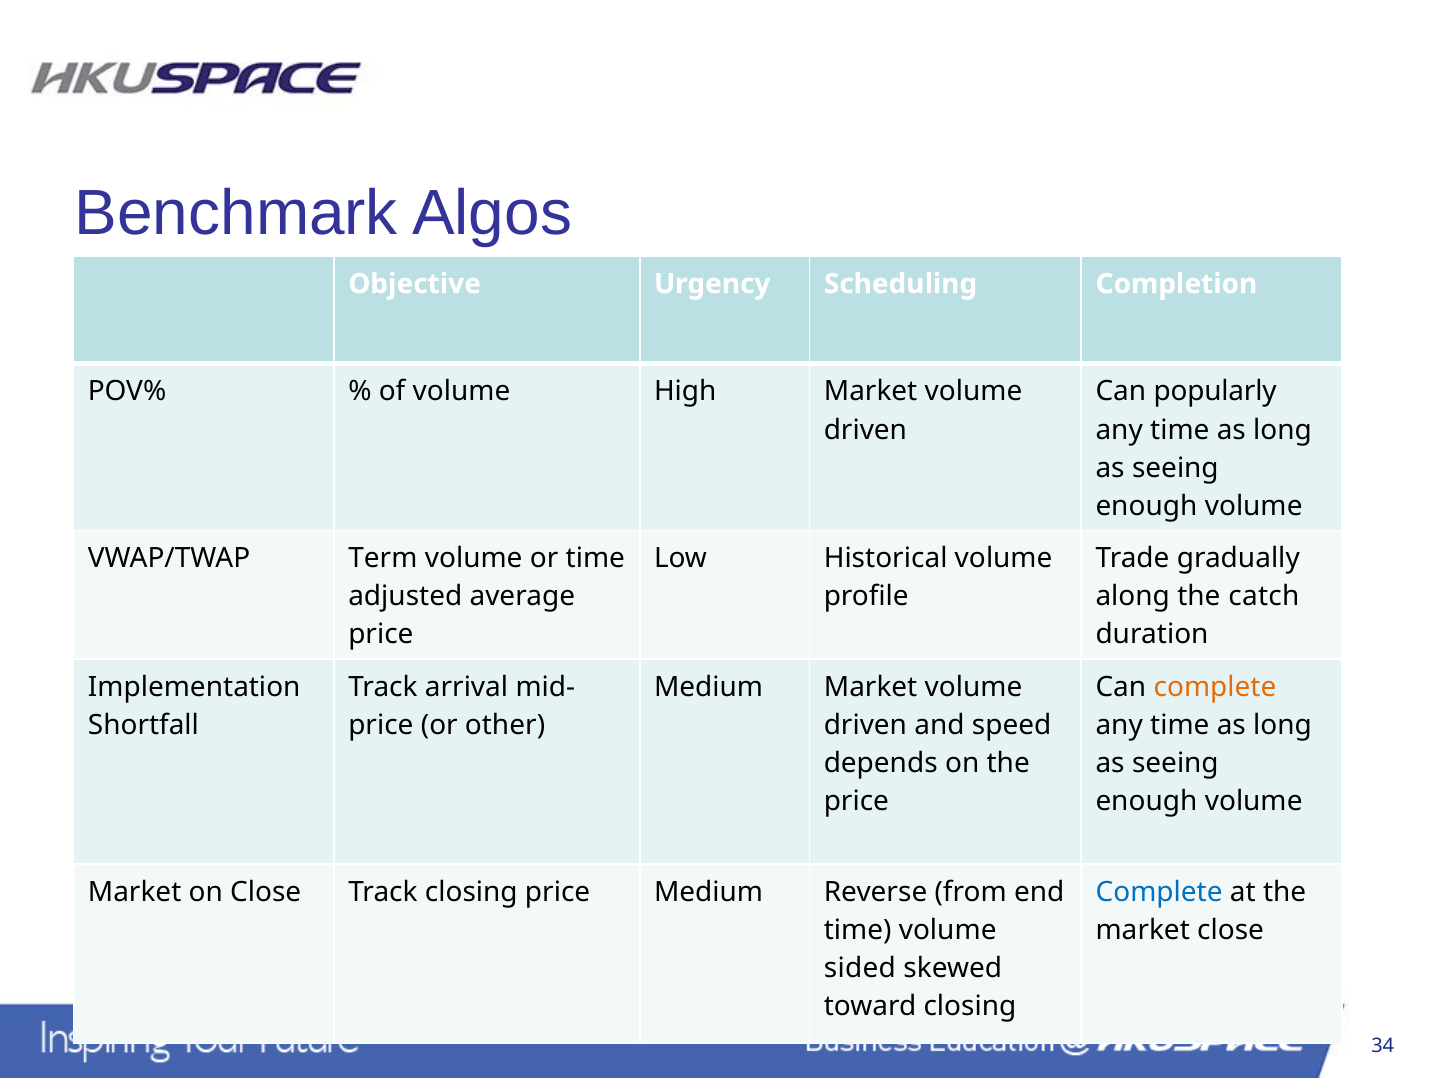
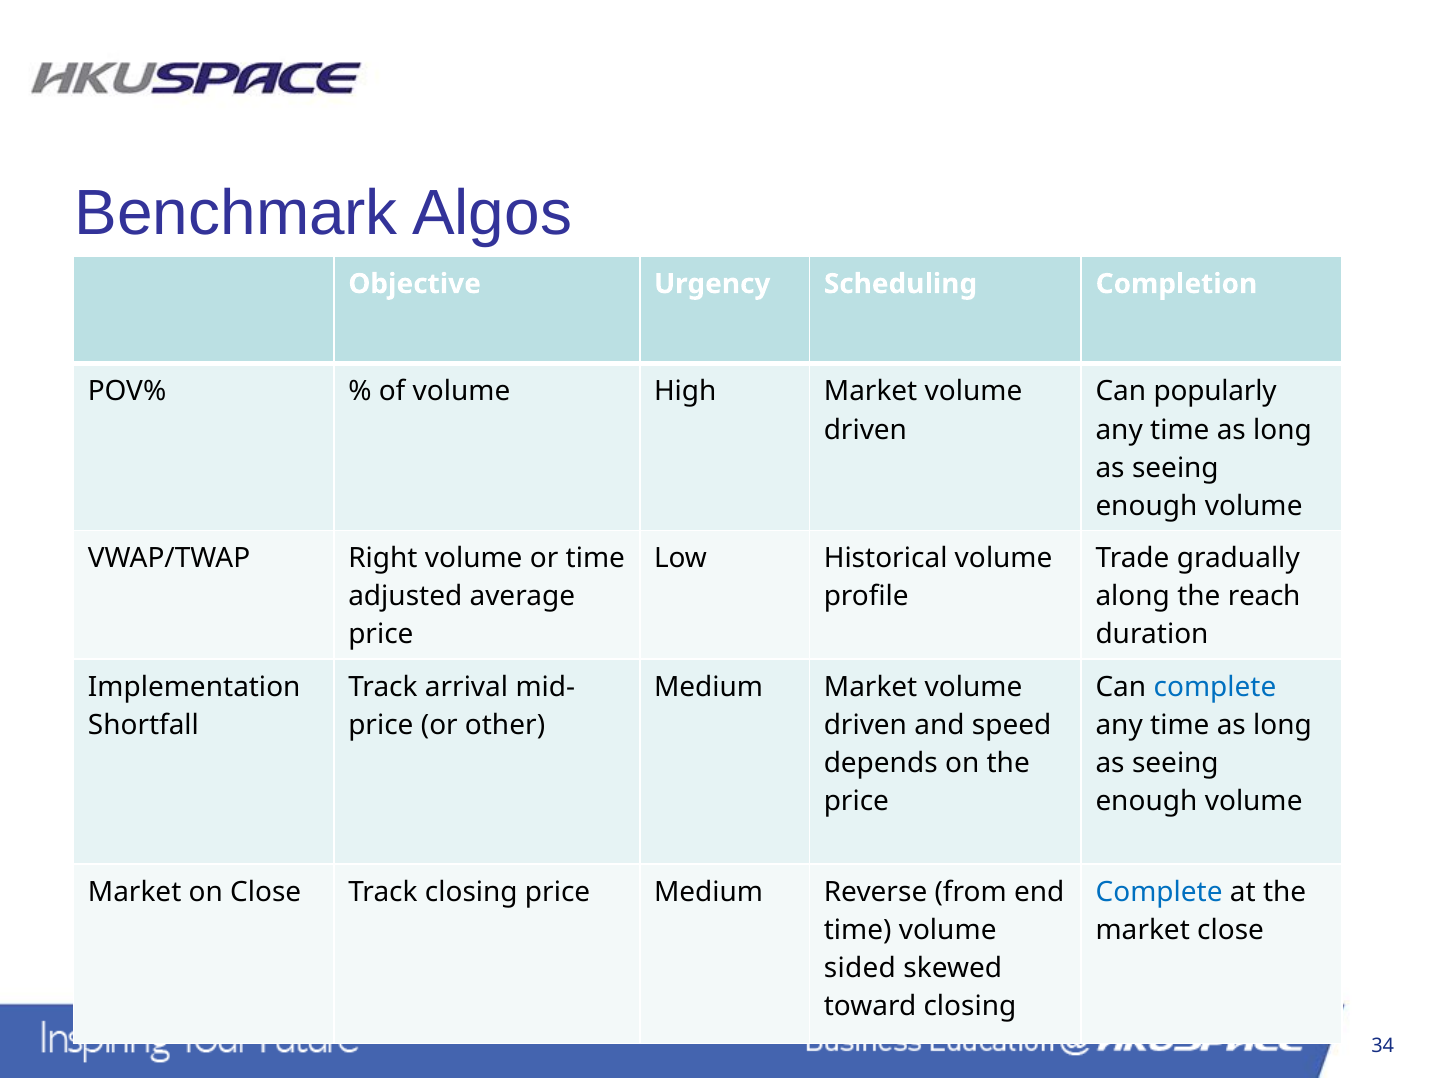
Term: Term -> Right (383, 559)
catch: catch -> reach (1264, 597)
complete colour: orange -> blue (1215, 687)
